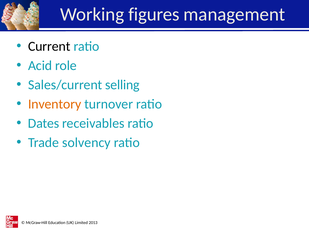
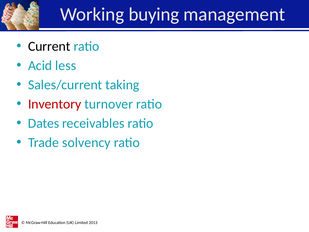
figures: figures -> buying (154, 14)
role: role -> less (66, 66)
selling: selling -> taking (122, 85)
Inventory colour: orange -> red (55, 104)
